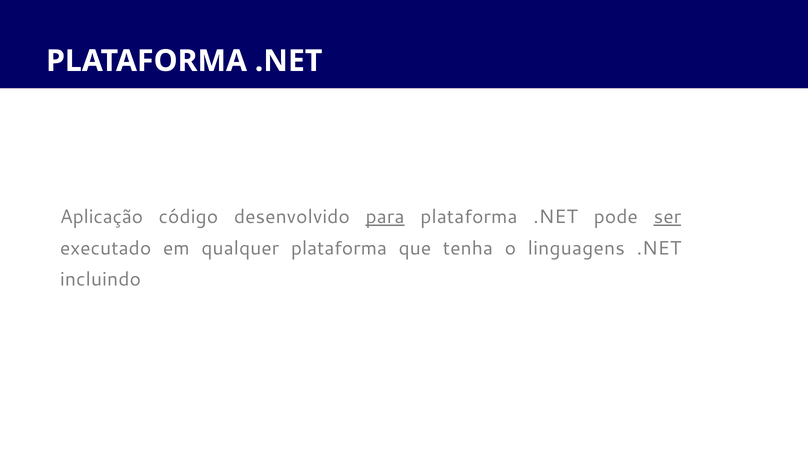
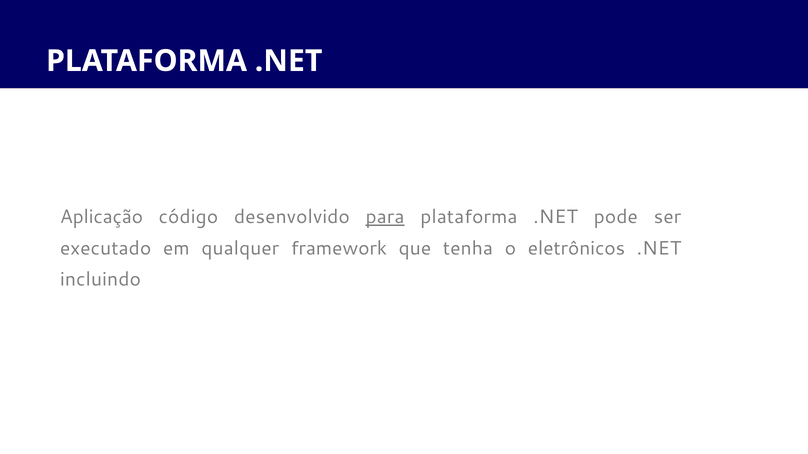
ser underline: present -> none (667, 217)
qualquer plataforma: plataforma -> framework (339, 248)
linguagens: linguagens -> eletrônicos (576, 248)
